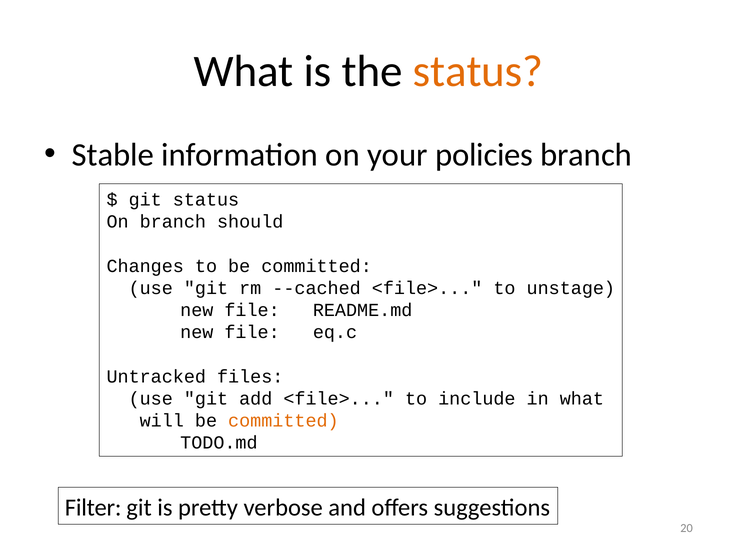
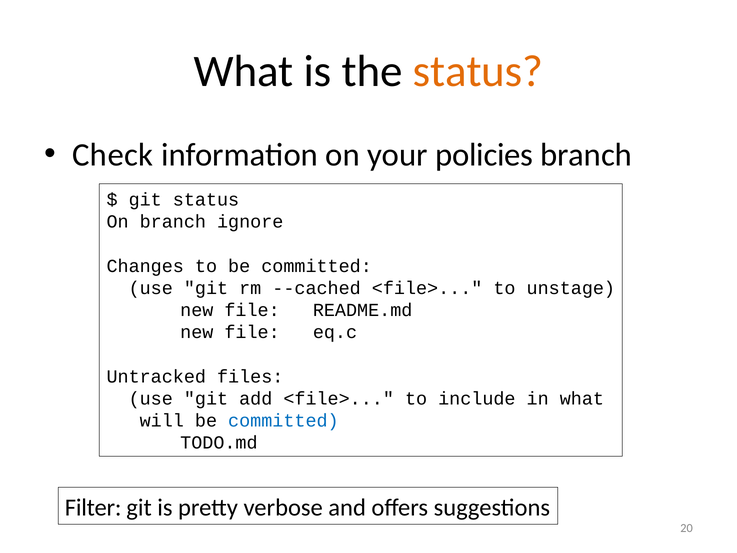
Stable: Stable -> Check (113, 155)
should: should -> ignore (250, 222)
committed colour: orange -> blue (283, 421)
